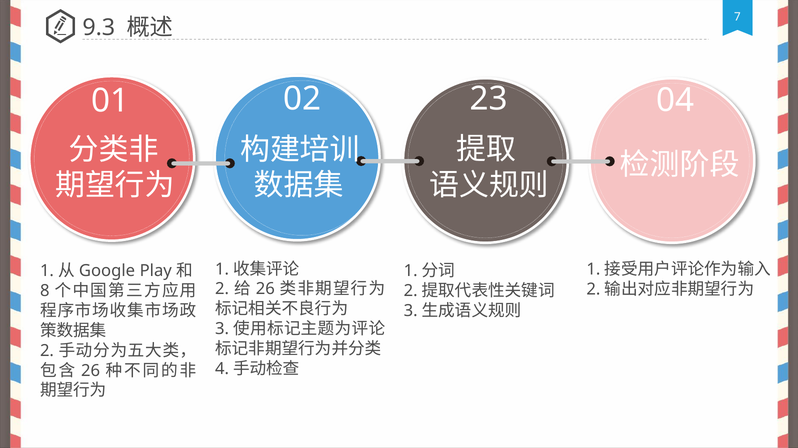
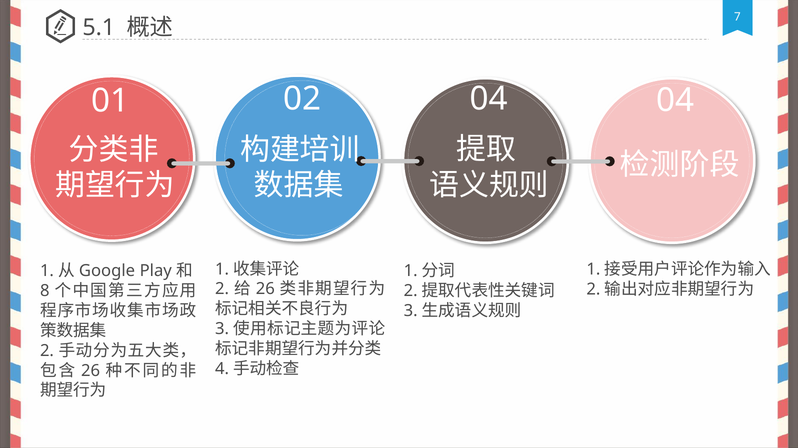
9.3: 9.3 -> 5.1 (99, 28)
02 23: 23 -> 04 (489, 99)
